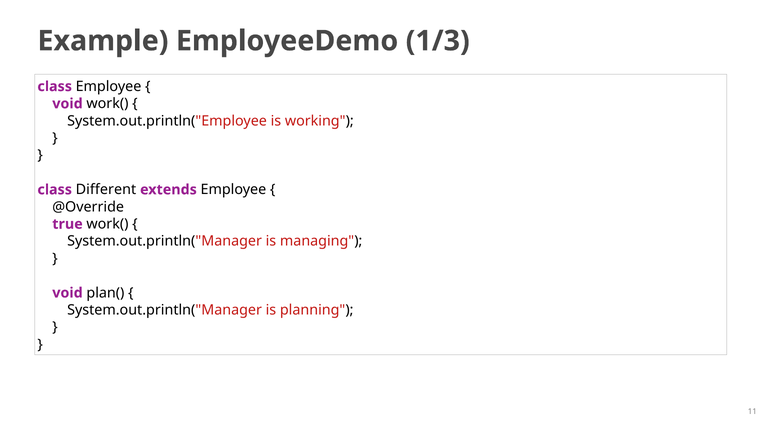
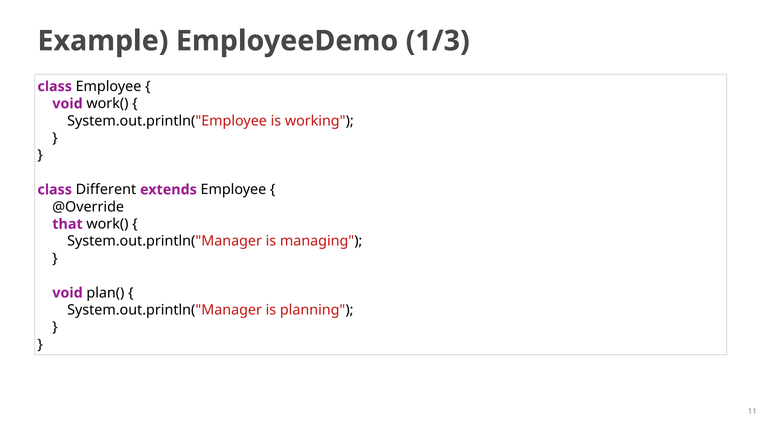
true: true -> that (67, 224)
